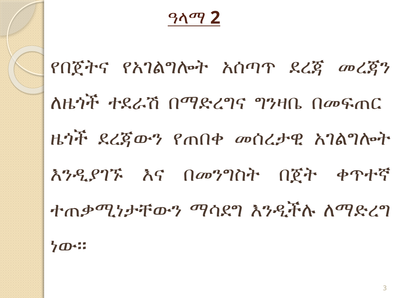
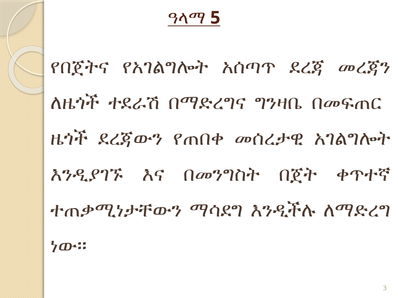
2: 2 -> 5 (215, 18)
